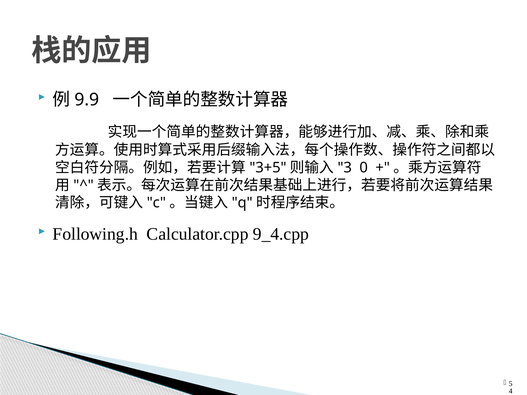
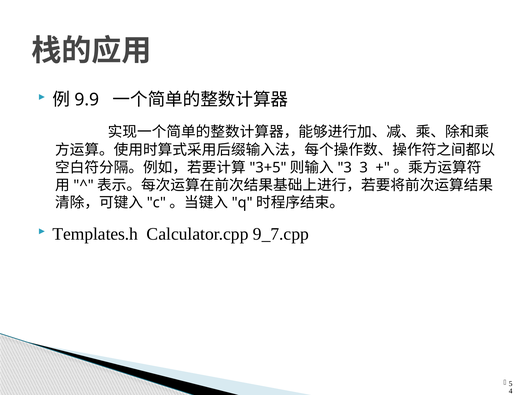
0: 0 -> 3 (364, 168)
Following.h: Following.h -> Templates.h (95, 234)
9_4.cpp: 9_4.cpp -> 9_7.cpp (281, 234)
